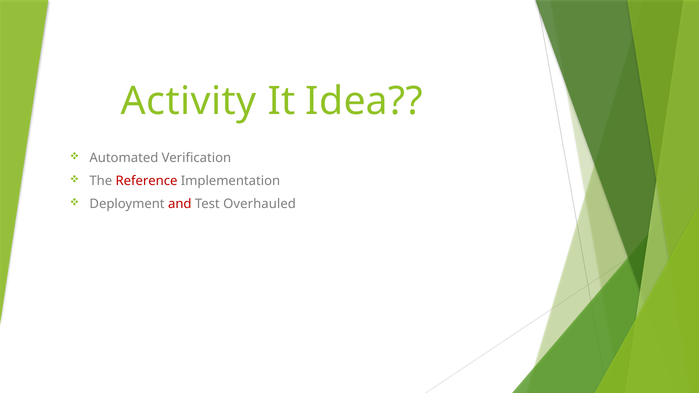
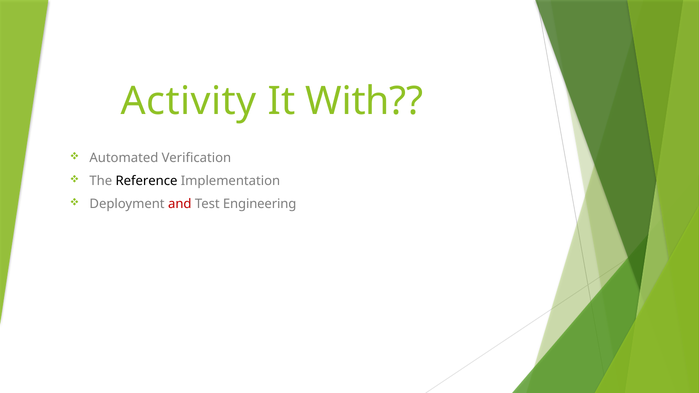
Idea: Idea -> With (364, 101)
Reference colour: red -> black (147, 181)
Overhauled: Overhauled -> Engineering (260, 204)
